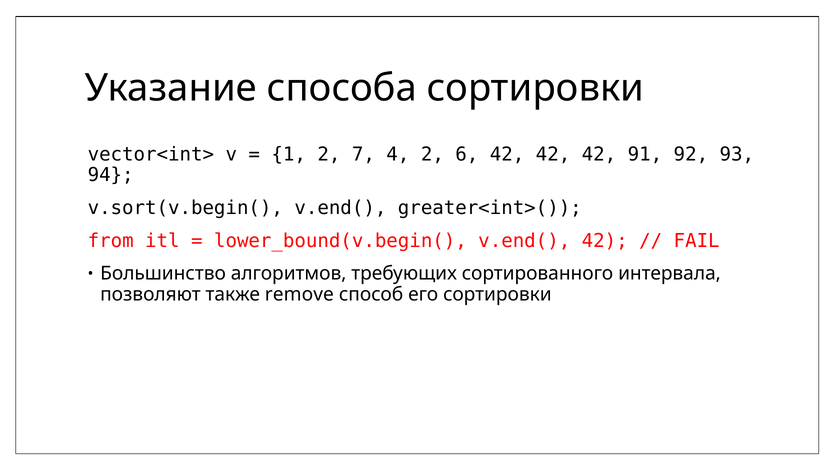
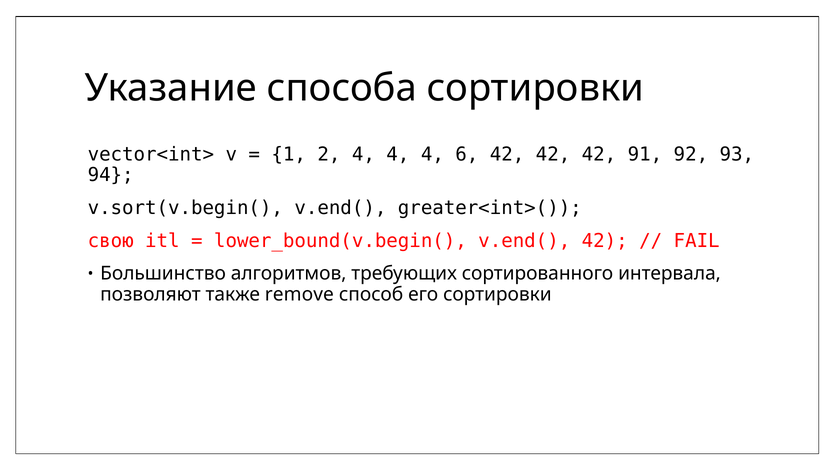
2 7: 7 -> 4 (363, 154)
2: 2 -> 4 (432, 154)
from: from -> свою (111, 241)
